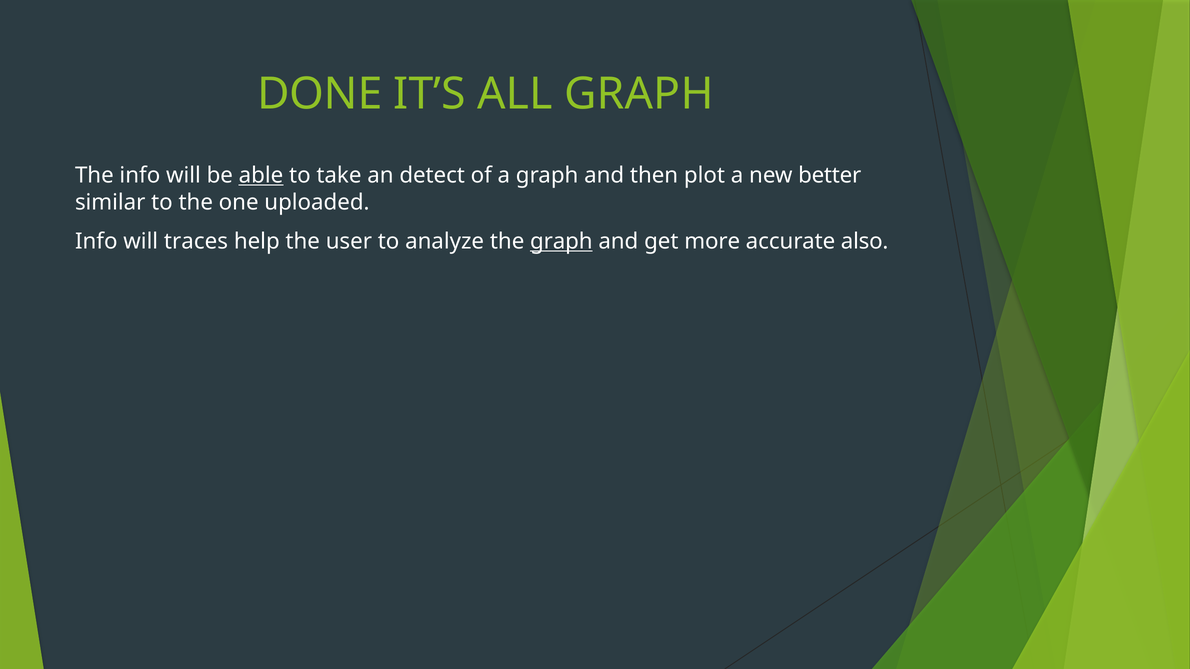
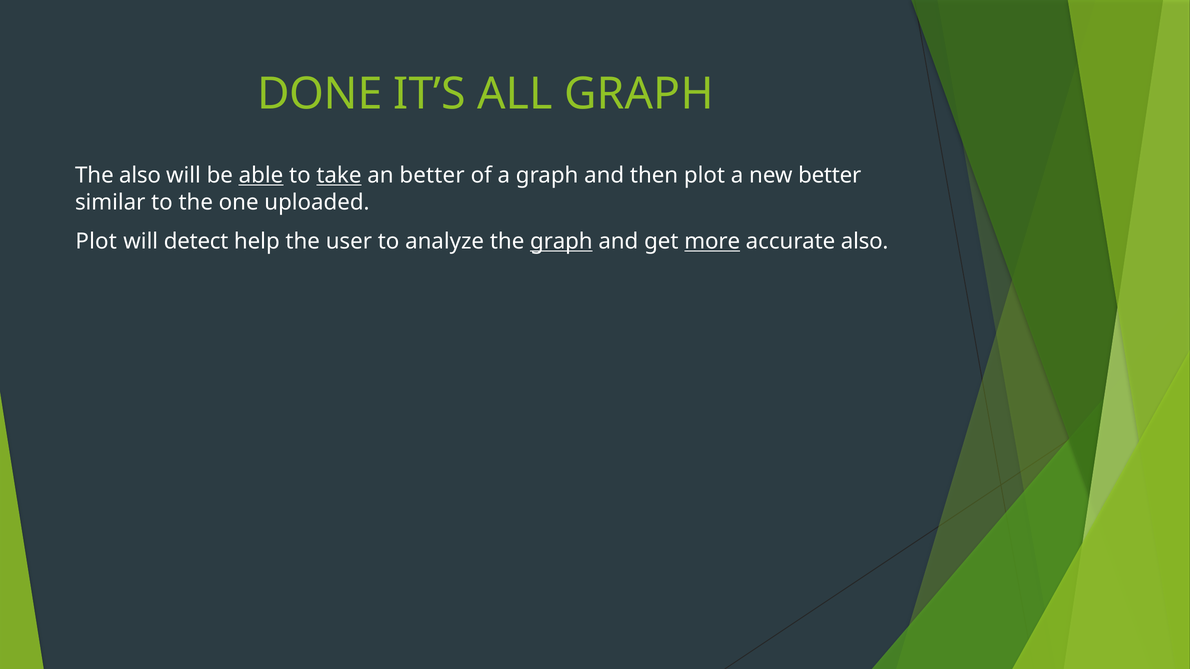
The info: info -> also (140, 176)
take underline: none -> present (339, 176)
an detect: detect -> better (432, 176)
Info: Info -> Plot (96, 242)
traces: traces -> detect (196, 242)
more underline: none -> present (712, 242)
